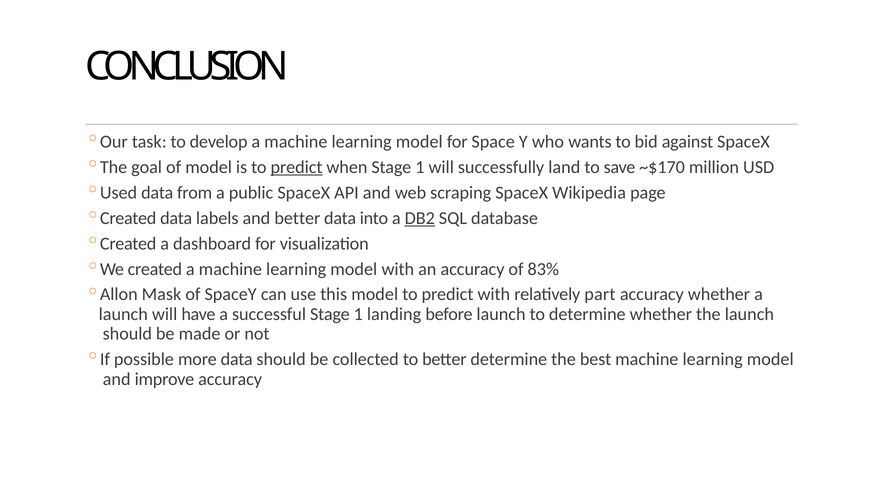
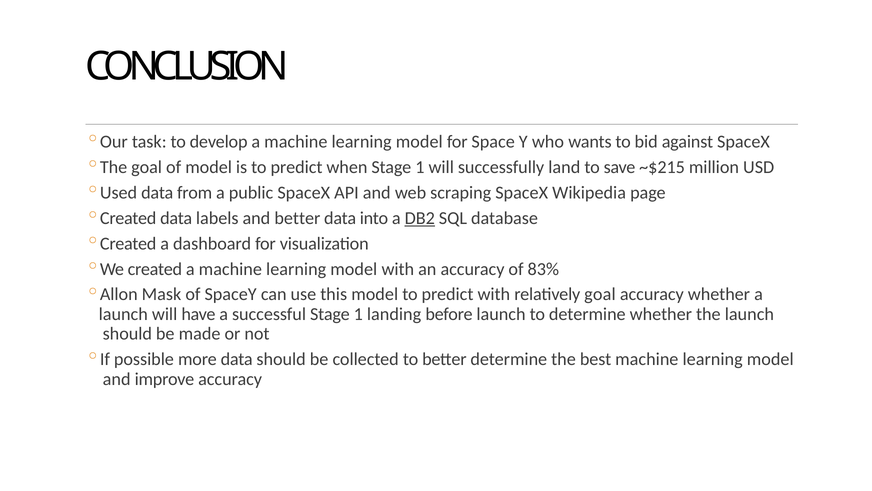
predict underline: present -> none (296, 167)
~$170: ~$170 -> ~$215 (662, 167)
relatively part: part -> goal (600, 294)
